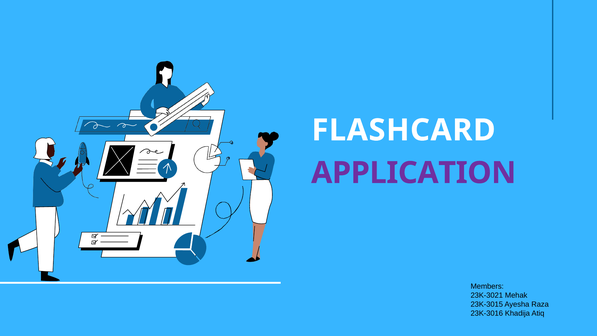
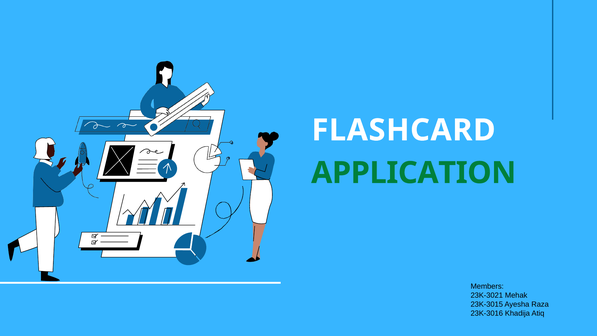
APPLICATION colour: purple -> green (414, 173)
